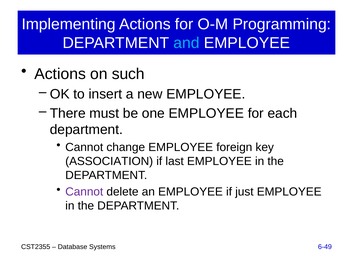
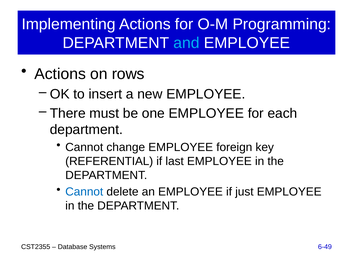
such: such -> rows (128, 74)
ASSOCIATION: ASSOCIATION -> REFERENTIAL (109, 162)
Cannot colour: purple -> blue (84, 192)
